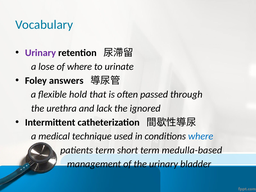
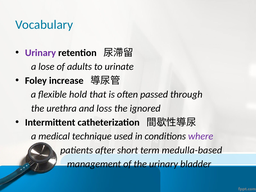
of where: where -> adults (79, 67)
answers: answers -> increase (66, 81)
lack: lack -> loss (104, 108)
where colour: blue -> purple (201, 136)
patients term: term -> after (105, 150)
